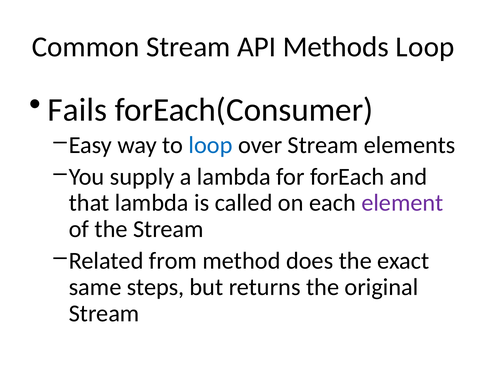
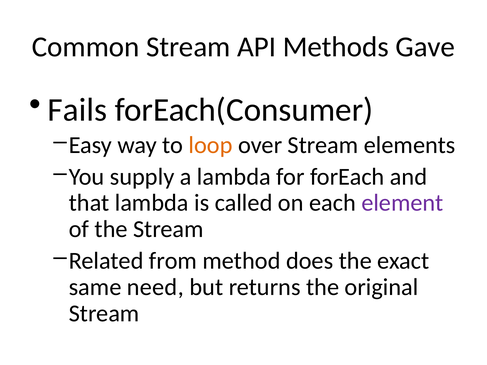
Methods Loop: Loop -> Gave (425, 47)
loop colour: blue -> orange (211, 145)
steps: steps -> need (155, 287)
